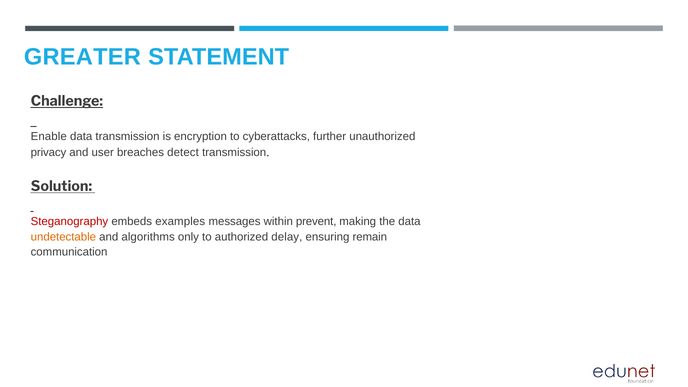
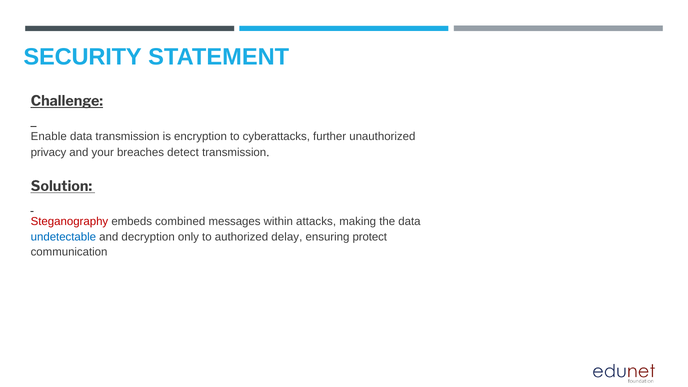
GREATER: GREATER -> SECURITY (83, 57)
user: user -> your (103, 152)
examples: examples -> combined (180, 222)
prevent: prevent -> attacks (316, 222)
undetectable colour: orange -> blue (63, 237)
algorithms: algorithms -> decryption (148, 237)
remain: remain -> protect (370, 237)
